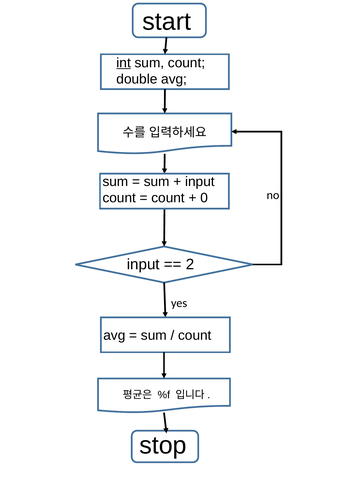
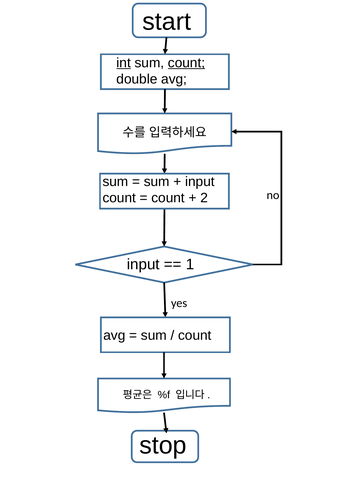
count underline: none -> present (187, 63)
0: 0 -> 2 (204, 198)
2: 2 -> 1 (190, 265)
